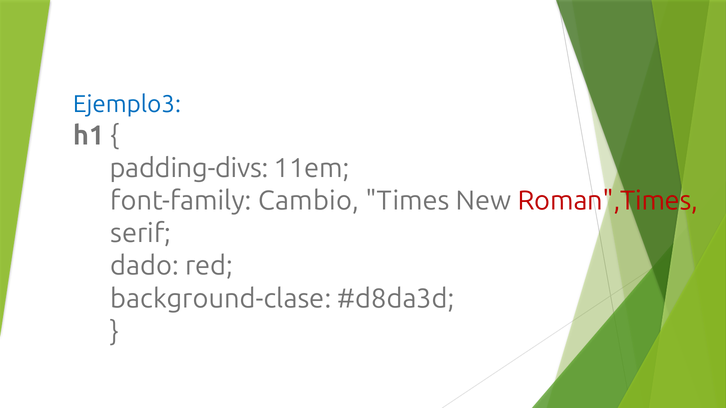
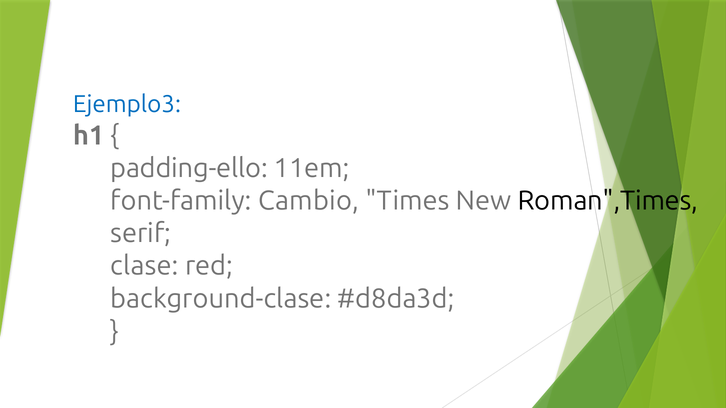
padding-divs: padding-divs -> padding-ello (189, 168)
Roman",Times colour: red -> black (608, 201)
dado: dado -> clase (145, 266)
